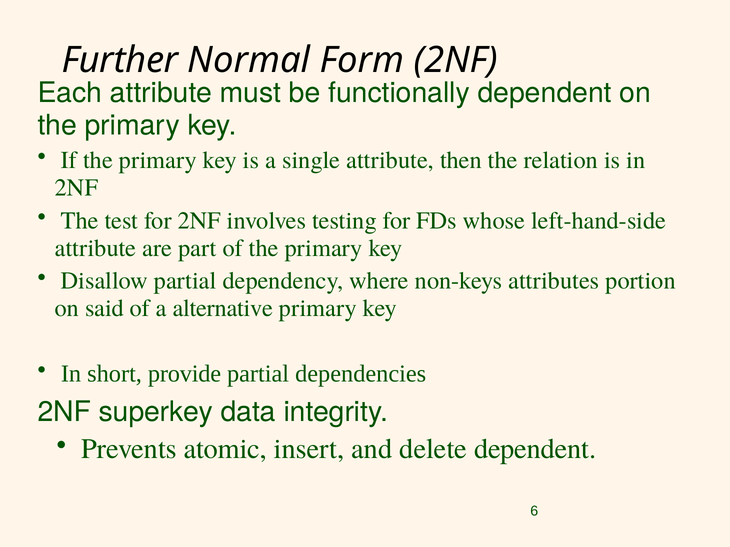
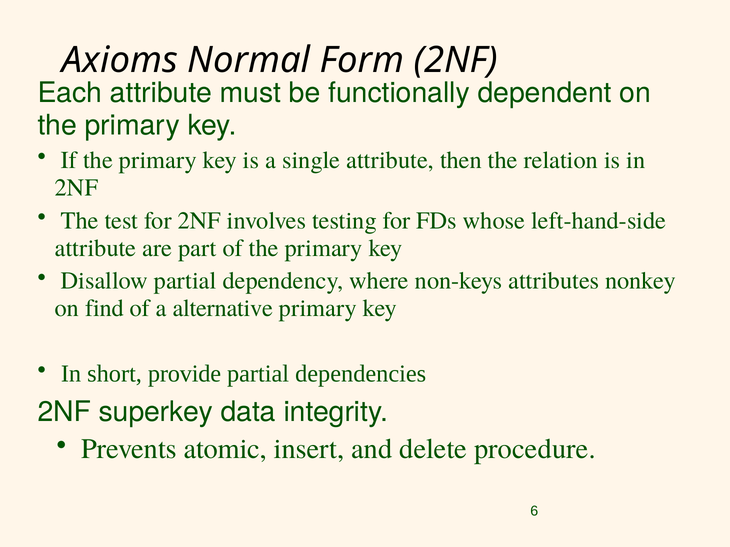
Further: Further -> Axioms (120, 60)
portion: portion -> nonkey (641, 281)
said: said -> find (104, 309)
delete dependent: dependent -> procedure (535, 449)
